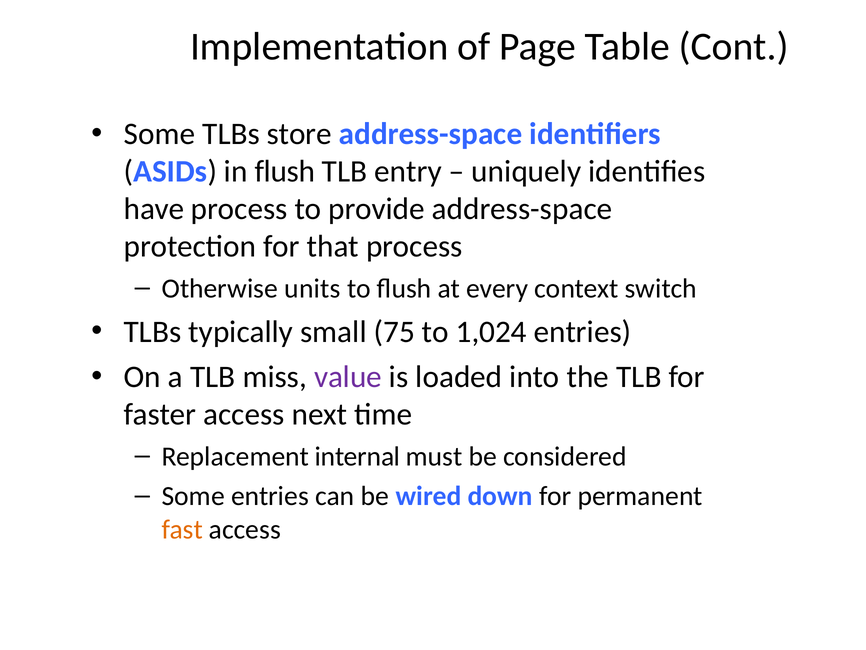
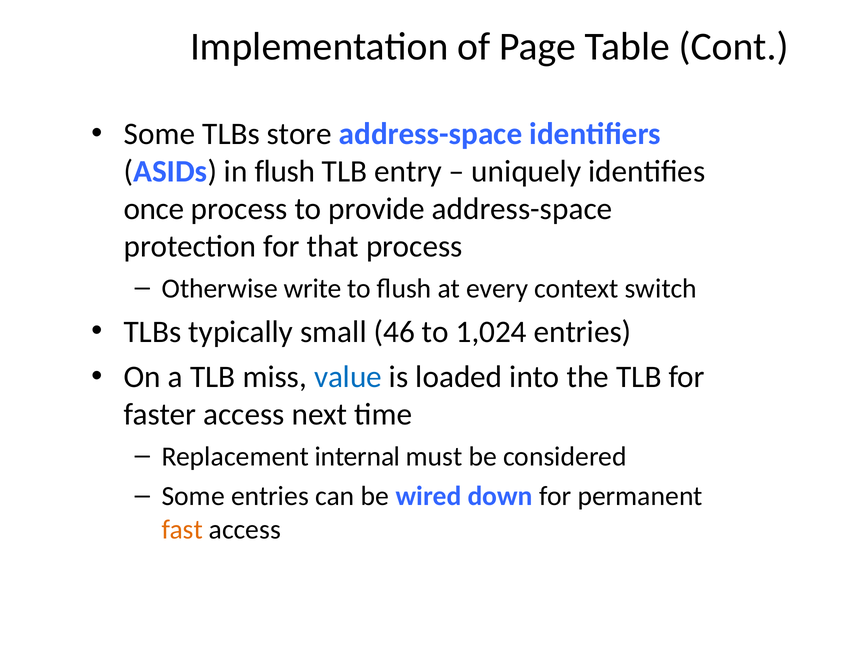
have: have -> once (154, 209)
units: units -> write (313, 288)
75: 75 -> 46 (394, 331)
value colour: purple -> blue (348, 377)
